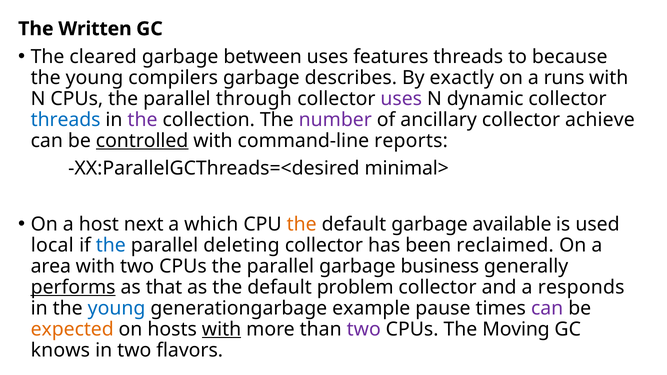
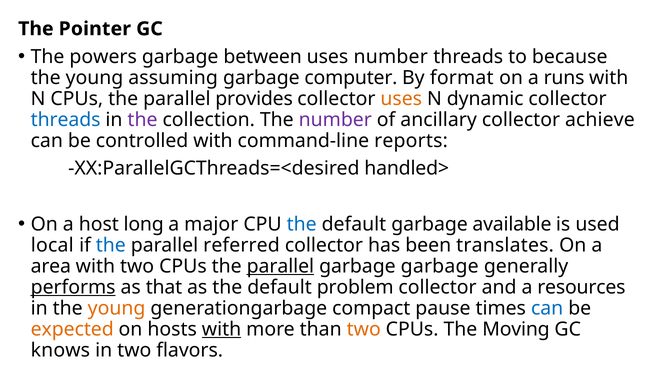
Written: Written -> Pointer (95, 29)
cleared: cleared -> powers (103, 57)
uses features: features -> number (391, 57)
compilers: compilers -> assuming (173, 78)
describes: describes -> computer (351, 78)
exactly: exactly -> format (462, 78)
through: through -> provides (254, 99)
uses colour: purple -> orange (401, 99)
controlled underline: present -> none (142, 141)
minimal>: minimal> -> handled> (407, 169)
next: next -> long (144, 224)
which: which -> major (211, 224)
the colour: orange -> blue (302, 224)
deleting: deleting -> referred (241, 245)
reclaimed: reclaimed -> translates (505, 245)
parallel underline: none -> present (280, 266)
garbage business: business -> garbage (440, 266)
responds: responds -> resources (581, 287)
young colour: blue -> orange (117, 308)
example: example -> compact (371, 308)
can colour: purple -> blue (547, 308)
two colour: purple -> orange (364, 329)
